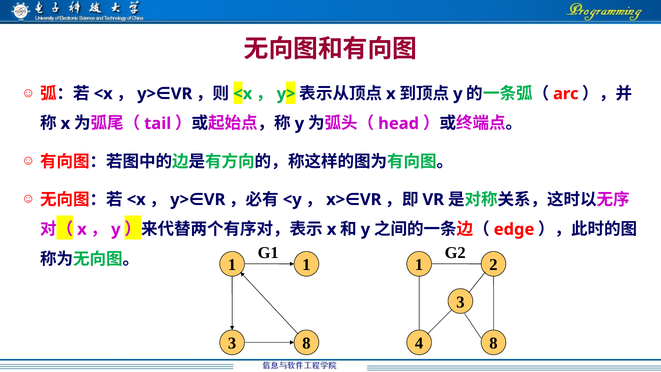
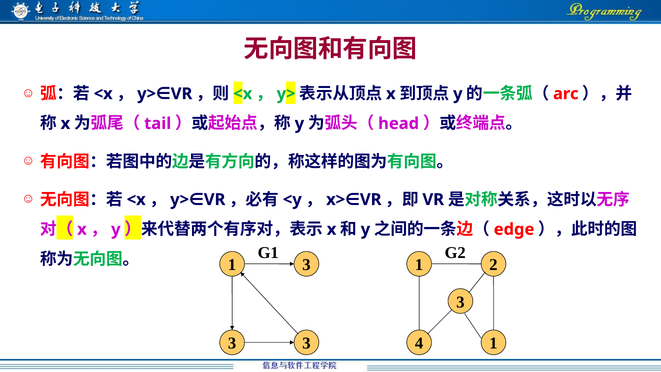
1: 1 -> 3 (306, 265)
3 8: 8 -> 3 (306, 343)
4 8: 8 -> 1 (493, 343)
